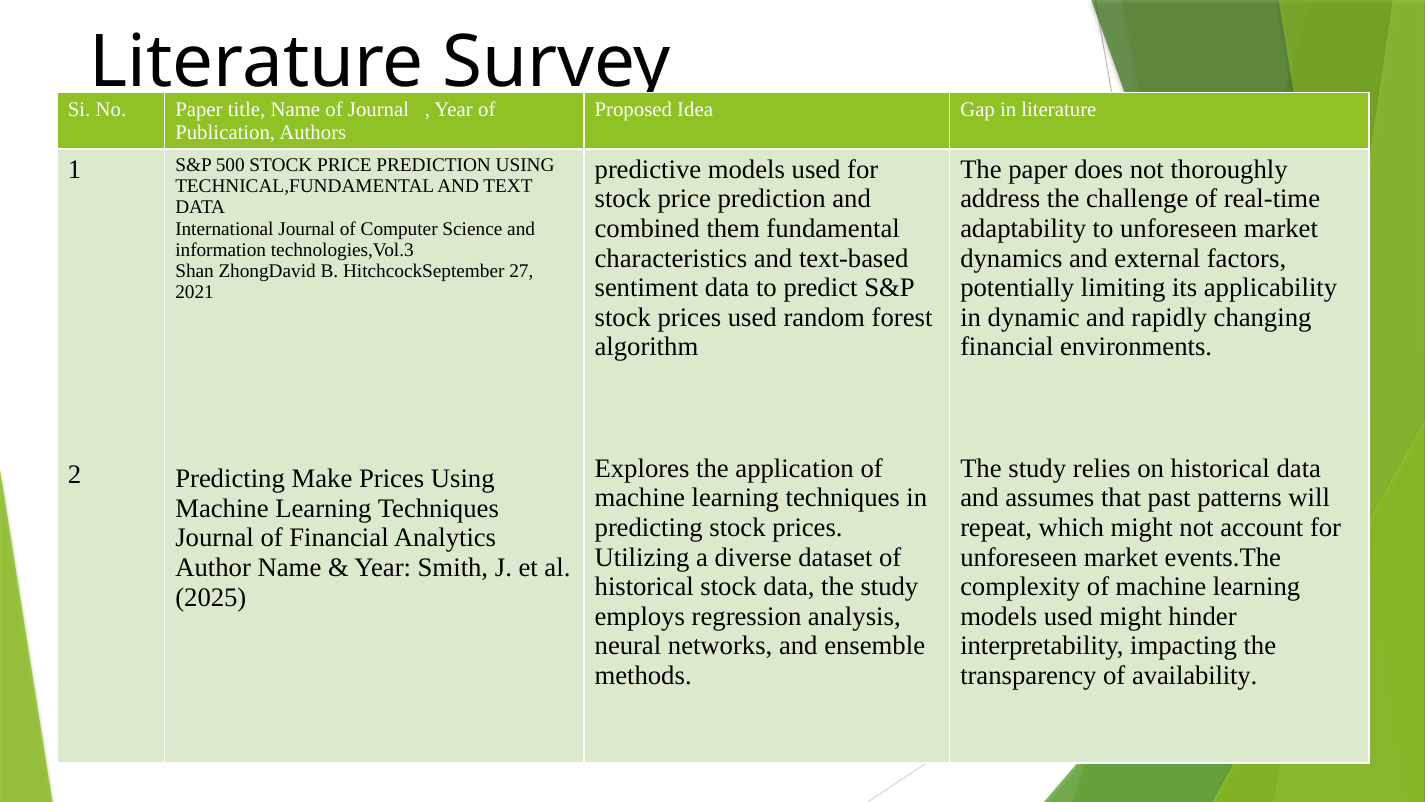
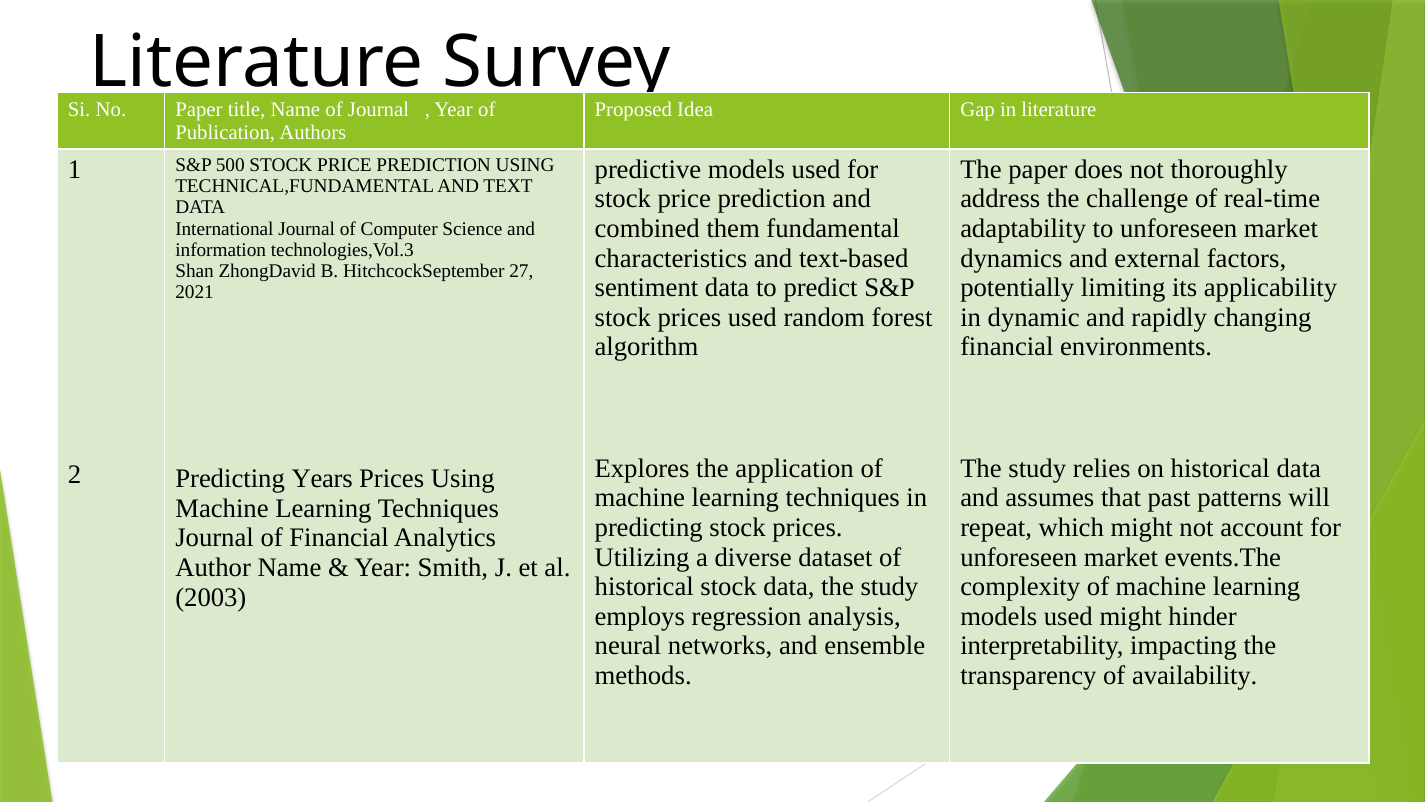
Make: Make -> Years (322, 479)
2025: 2025 -> 2003 (211, 597)
